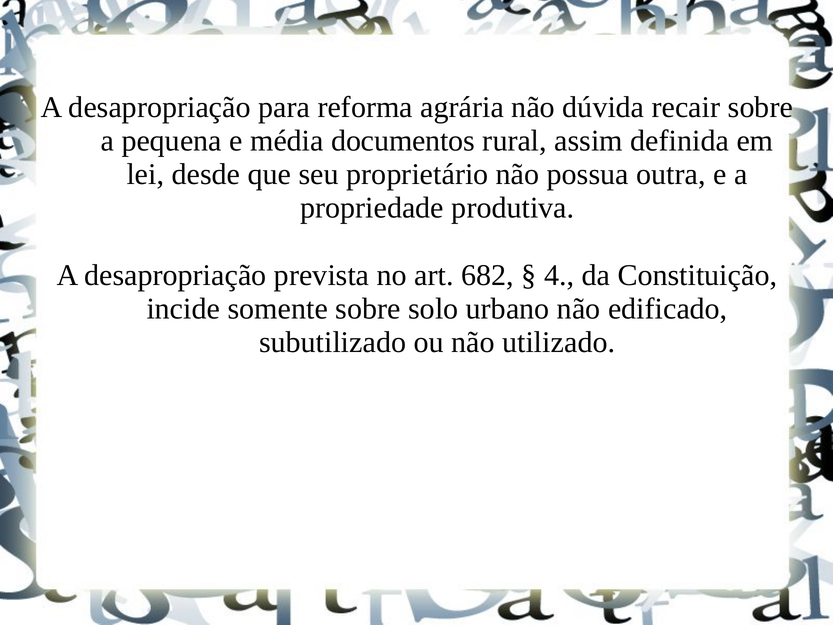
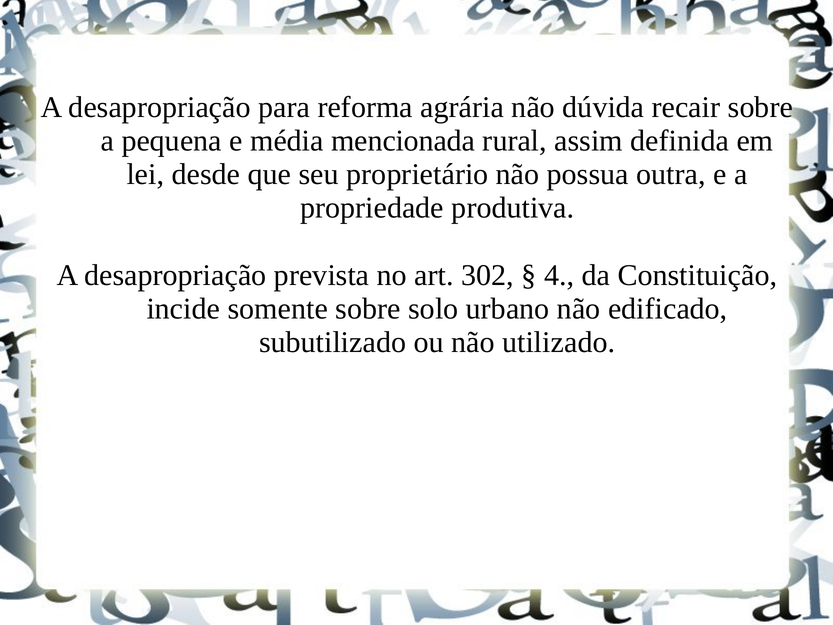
documentos: documentos -> mencionada (403, 141)
682: 682 -> 302 (488, 275)
